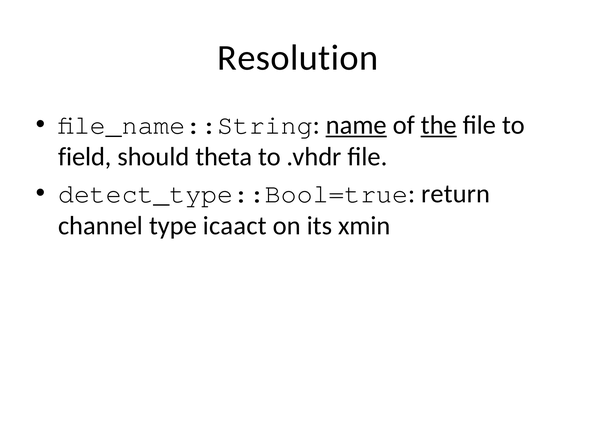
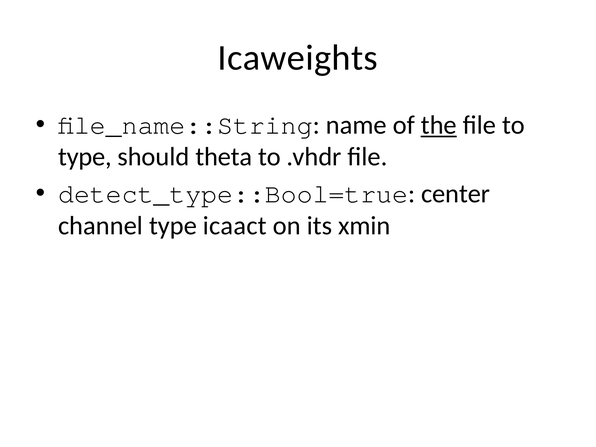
Resolution: Resolution -> Icaweights (298, 58)
name underline: present -> none (356, 125)
field: field -> type (85, 157)
return: return -> center (456, 194)
